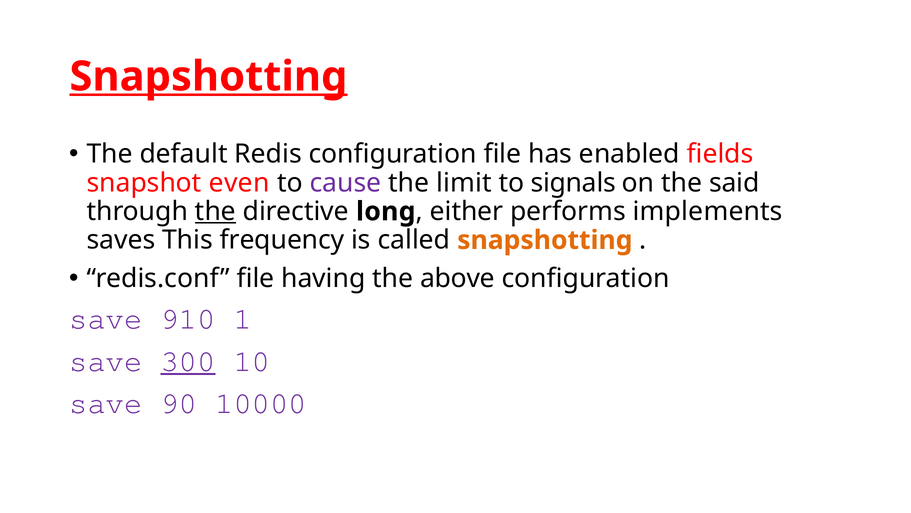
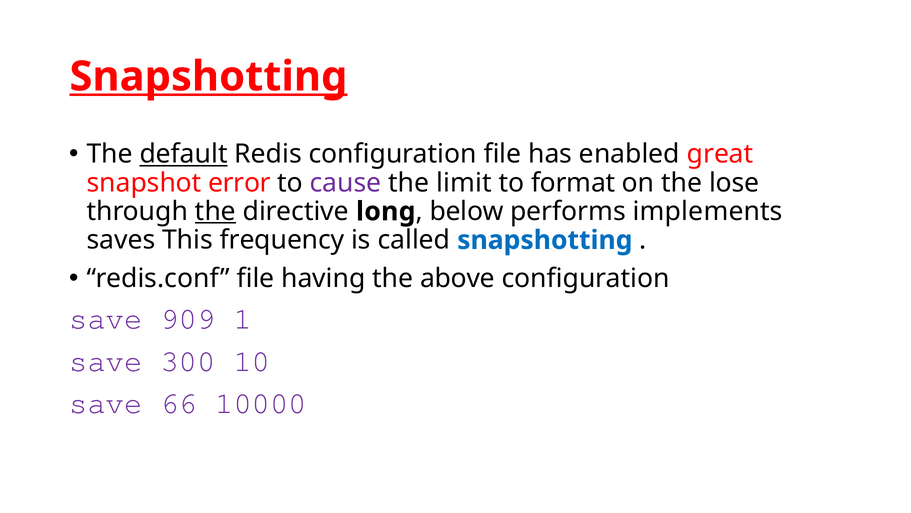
default underline: none -> present (184, 154)
fields: fields -> great (720, 154)
even: even -> error (239, 183)
signals: signals -> format (573, 183)
said: said -> lose (734, 183)
either: either -> below (467, 211)
snapshotting colour: orange -> blue (545, 240)
910: 910 -> 909 (188, 318)
300 underline: present -> none (188, 361)
90: 90 -> 66 (179, 403)
